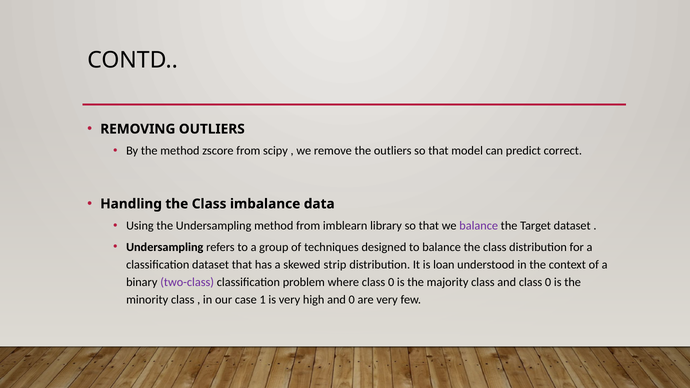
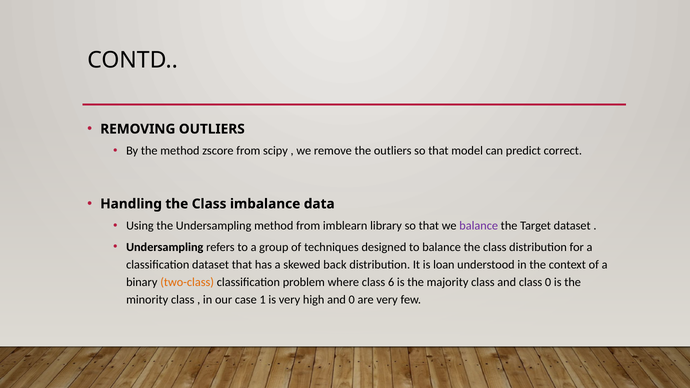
strip: strip -> back (335, 265)
two-class colour: purple -> orange (187, 282)
where class 0: 0 -> 6 (391, 282)
